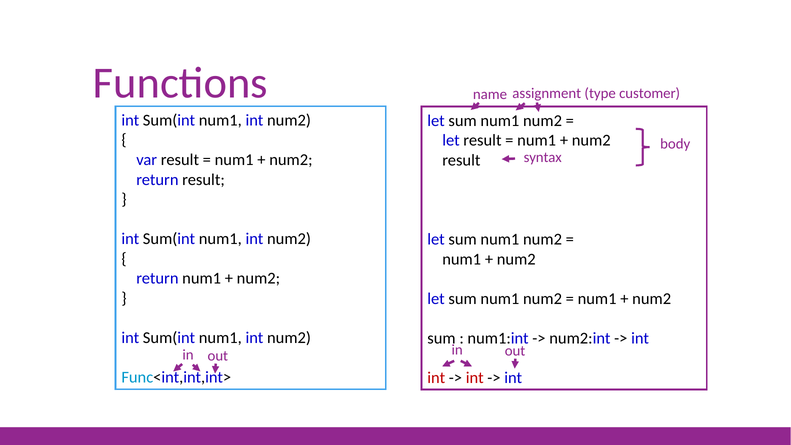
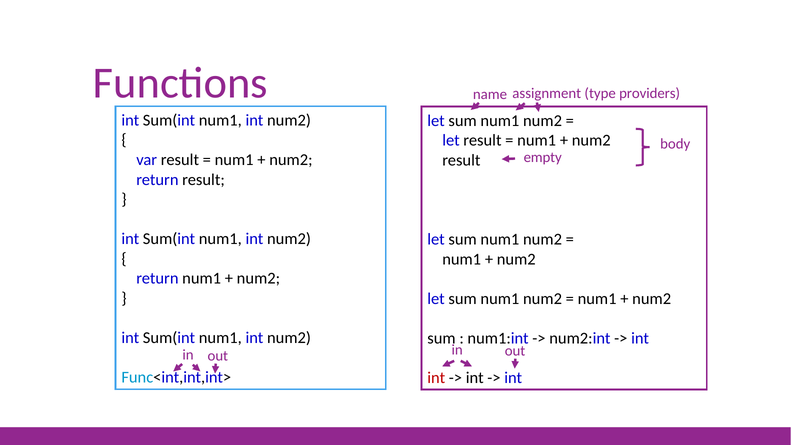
customer: customer -> providers (650, 93)
syntax: syntax -> empty (543, 157)
int colour: red -> black (475, 378)
